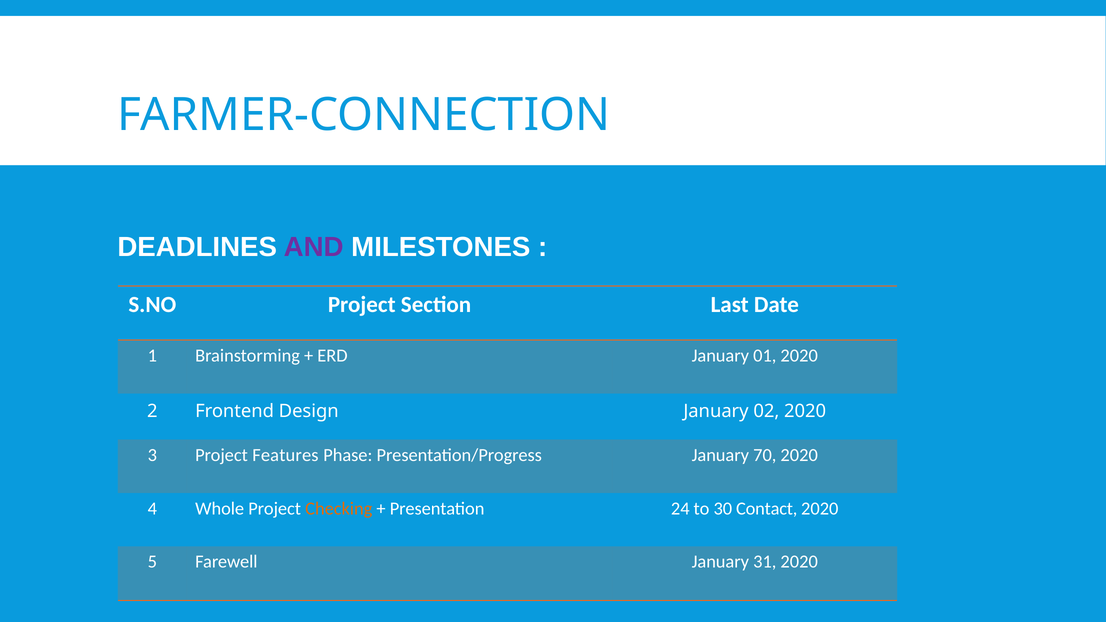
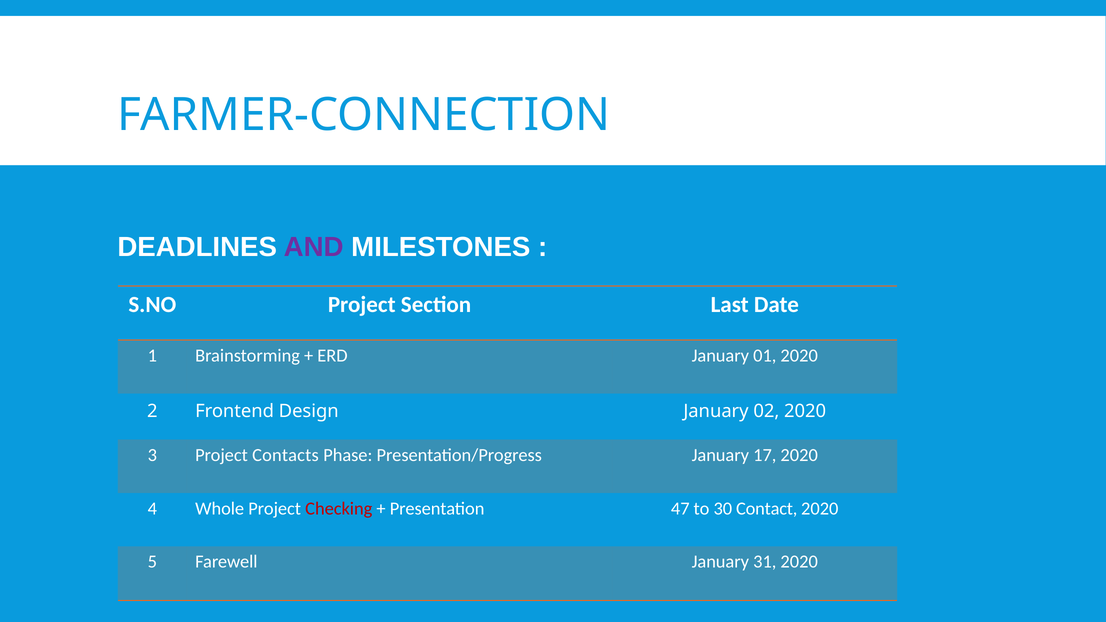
Features: Features -> Contacts (285, 455)
70: 70 -> 17 (765, 455)
Checking colour: orange -> red (339, 509)
24: 24 -> 47 (680, 509)
